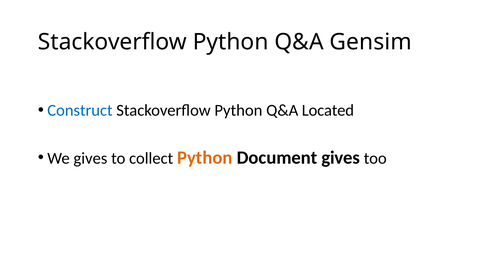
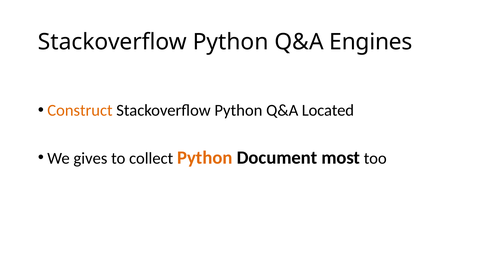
Gensim: Gensim -> Engines (371, 42)
Construct colour: blue -> orange (80, 110)
Document gives: gives -> most (341, 158)
